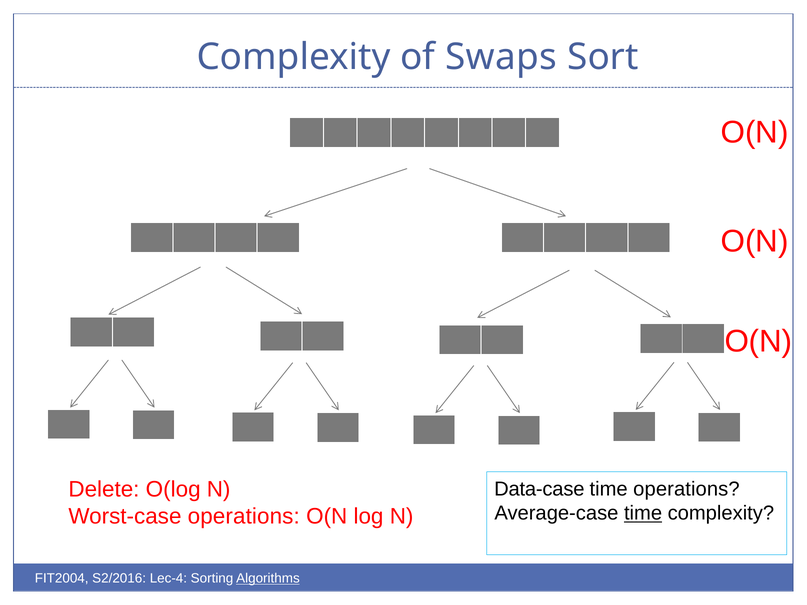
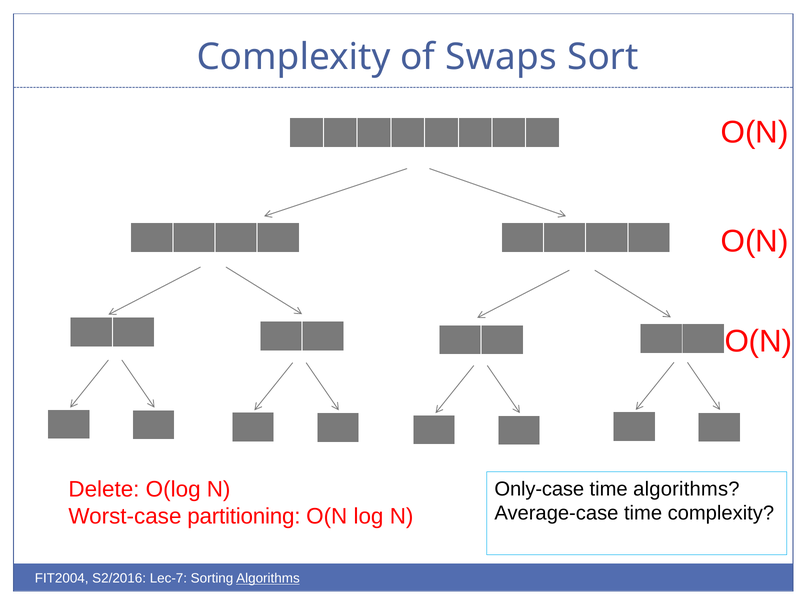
Data-case: Data-case -> Only-case (539, 489)
time operations: operations -> algorithms (686, 489)
time underline: present -> none (643, 513)
Worst-case operations: operations -> partitioning (244, 517)
Lec-4: Lec-4 -> Lec-7 (168, 579)
